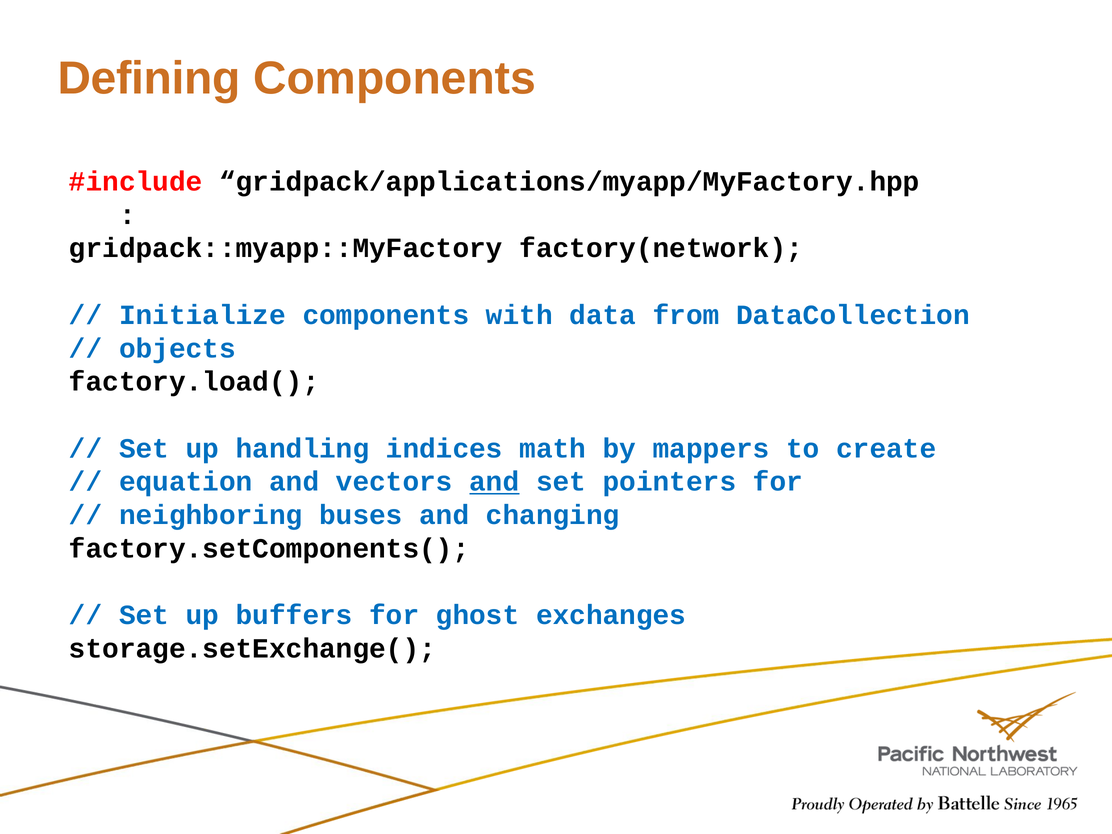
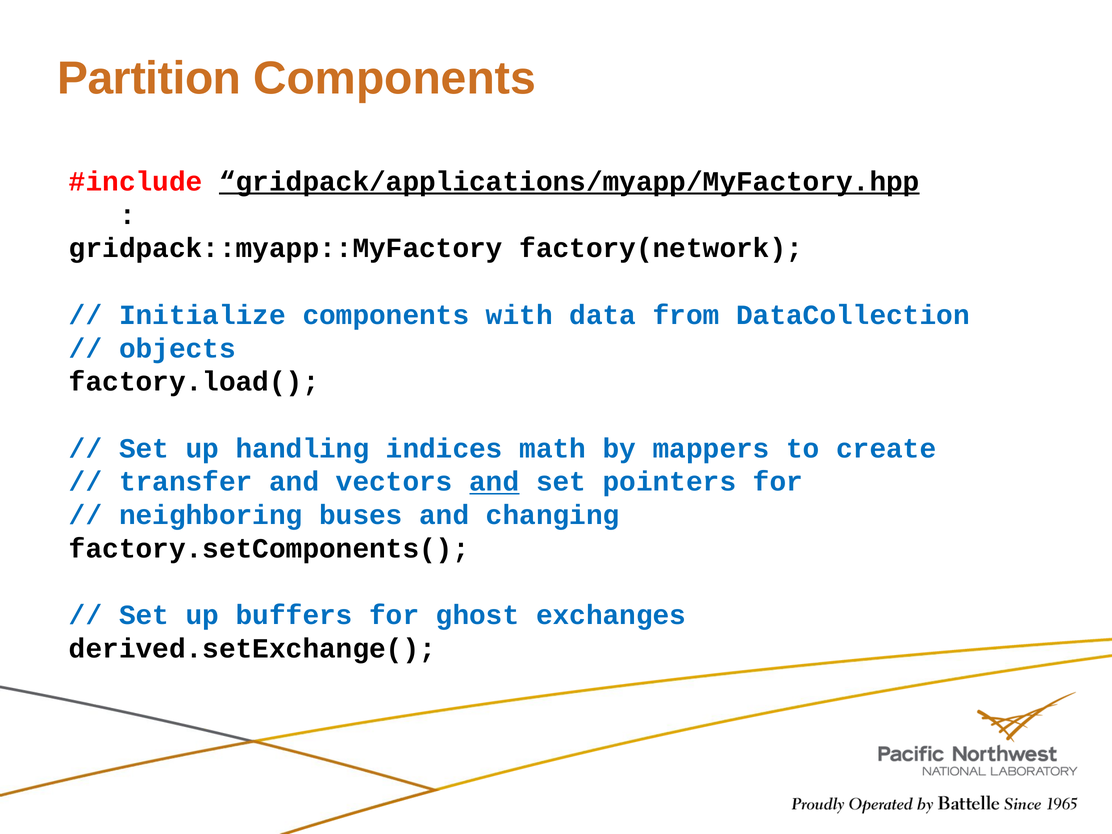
Defining: Defining -> Partition (149, 79)
gridpack/applications/myapp/MyFactory.hpp underline: none -> present (569, 182)
equation: equation -> transfer (186, 482)
storage.setExchange(: storage.setExchange( -> derived.setExchange( (252, 649)
